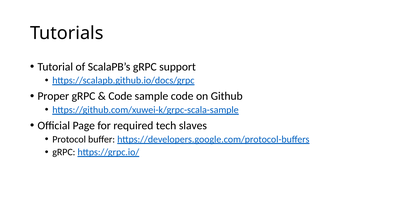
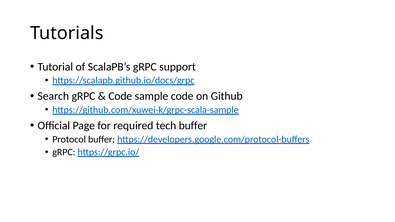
Proper: Proper -> Search (53, 96)
tech slaves: slaves -> buffer (193, 126)
